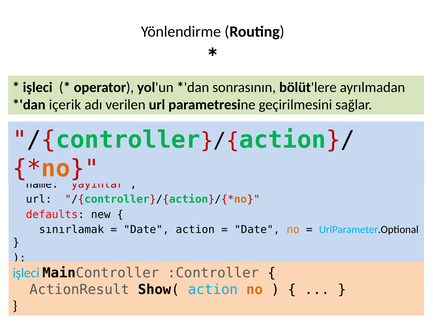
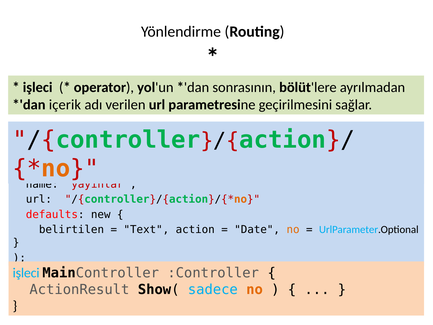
sınırlamak: sınırlamak -> belirtilen (71, 230)
Date: Date -> Text (146, 230)
Show( action: action -> sadece (213, 289)
